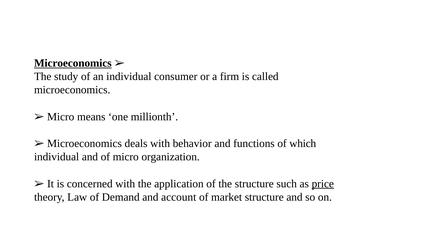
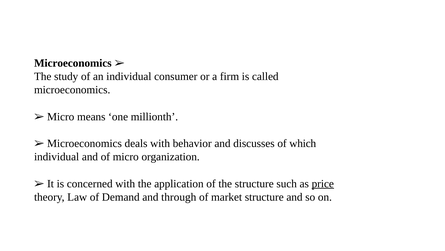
Microeconomics underline: present -> none (73, 63)
functions: functions -> discusses (254, 143)
account: account -> through (179, 196)
